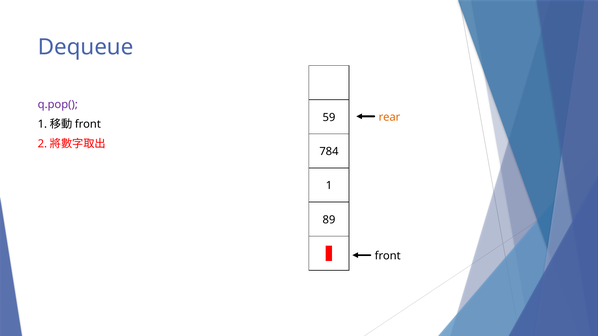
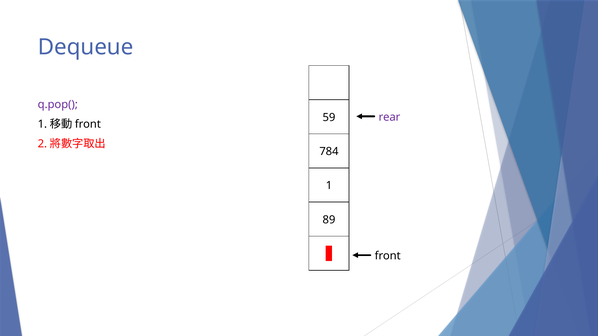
rear colour: orange -> purple (389, 117)
